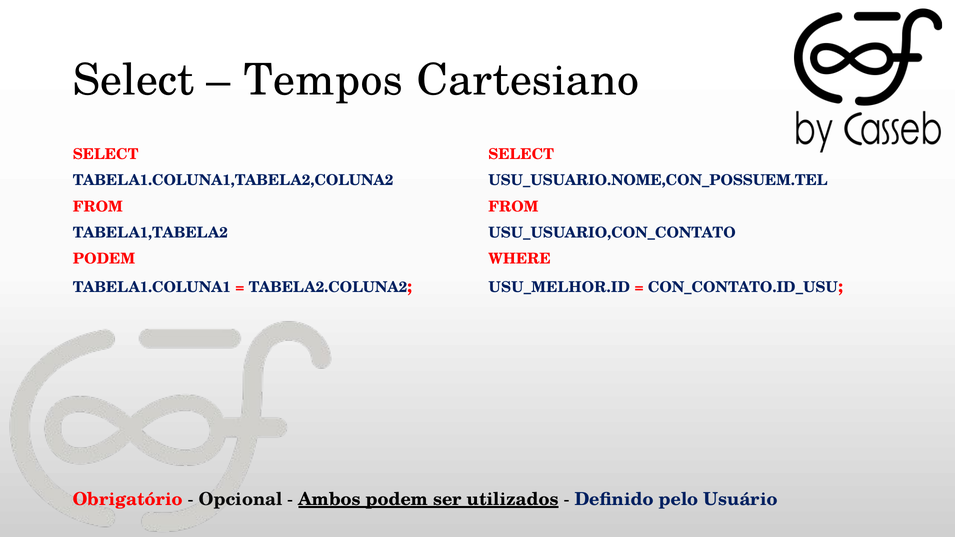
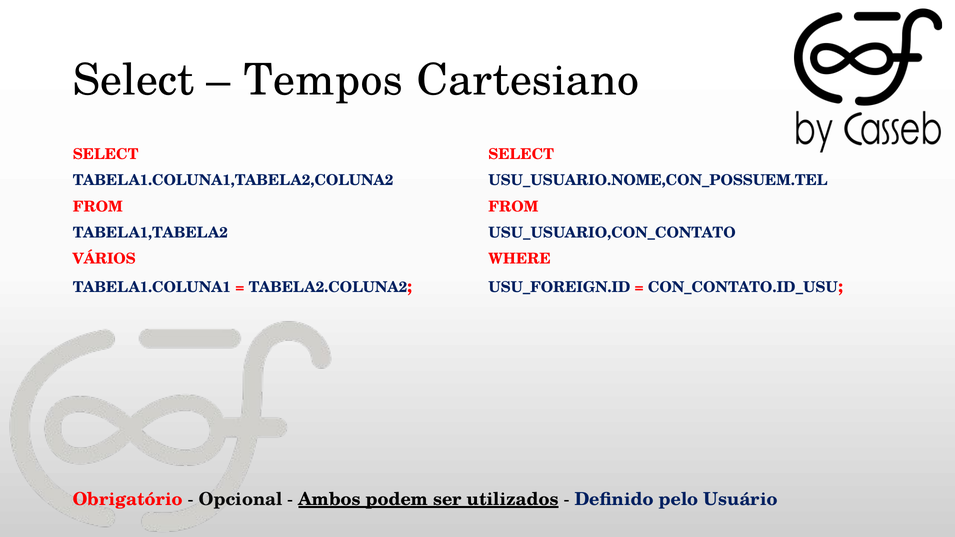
PODEM: PODEM -> VÁRIOS (104, 259)
USU_MELHOR.ID: USU_MELHOR.ID -> USU_FOREIGN.ID (559, 288)
